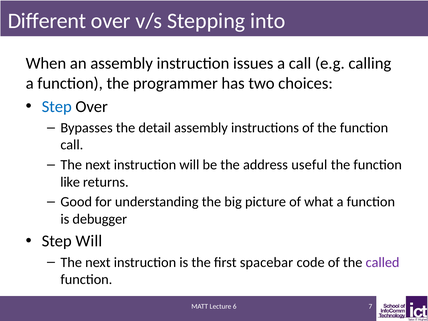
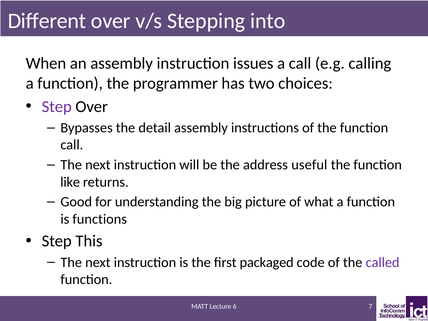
Step colour: blue -> purple (57, 107)
debugger: debugger -> functions (100, 219)
Step Will: Will -> This (89, 241)
spacebar: spacebar -> packaged (267, 262)
